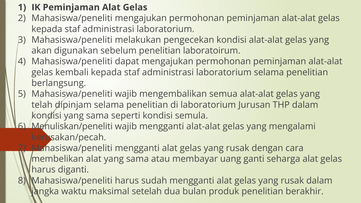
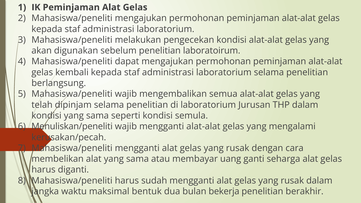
setelah: setelah -> bentuk (147, 191)
produk: produk -> bekerja (224, 191)
